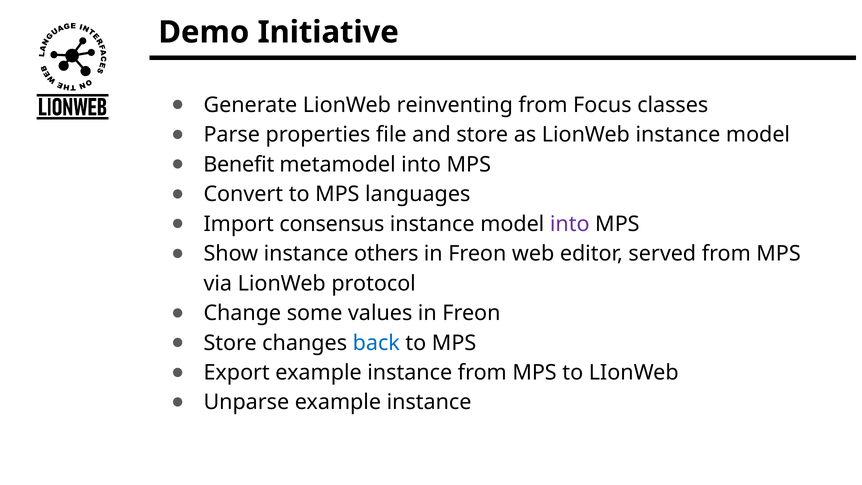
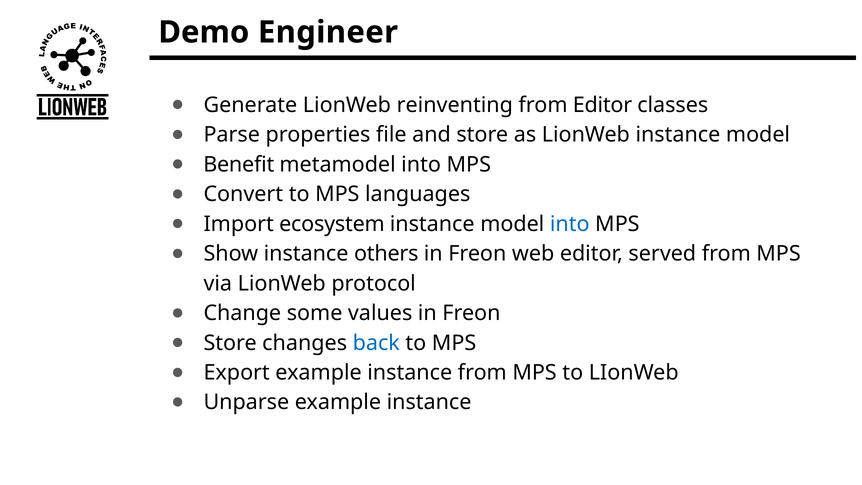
Initiative: Initiative -> Engineer (328, 32)
from Focus: Focus -> Editor (602, 105)
consensus: consensus -> ecosystem (332, 224)
into colour: purple -> blue (570, 224)
